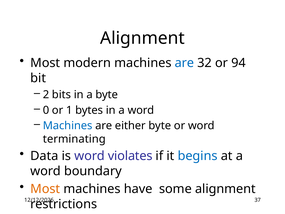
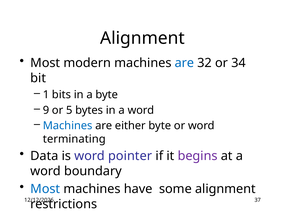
94: 94 -> 34 (239, 63)
2: 2 -> 1 (46, 94)
0: 0 -> 9 (46, 110)
1: 1 -> 5 (69, 110)
violates: violates -> pointer (130, 156)
begins colour: blue -> purple (198, 156)
Most colour: orange -> blue (45, 189)
